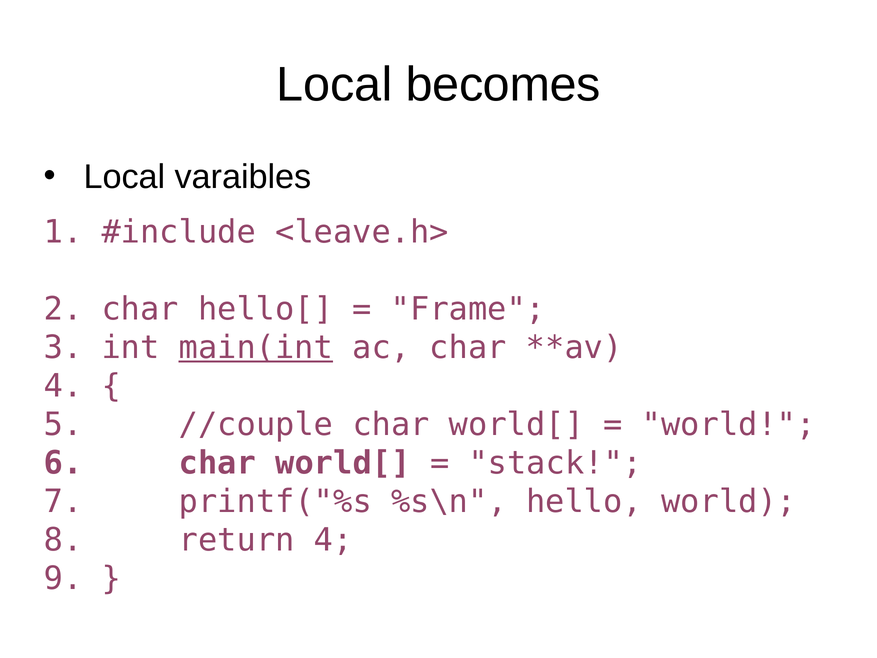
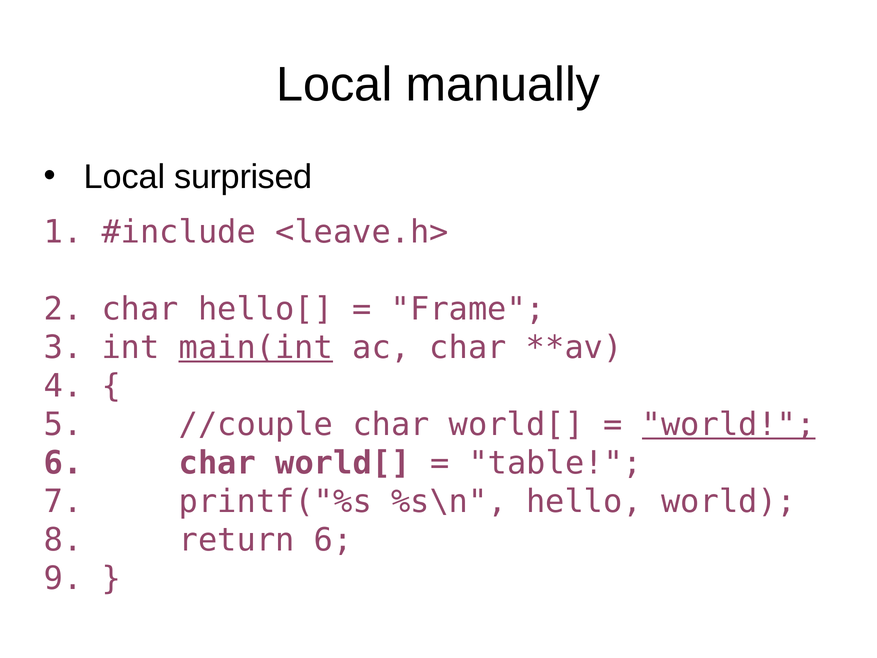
becomes: becomes -> manually (503, 84)
varaibles: varaibles -> surprised (243, 177)
world underline: none -> present (729, 424)
stack: stack -> table (555, 463)
return 4: 4 -> 6 (333, 540)
